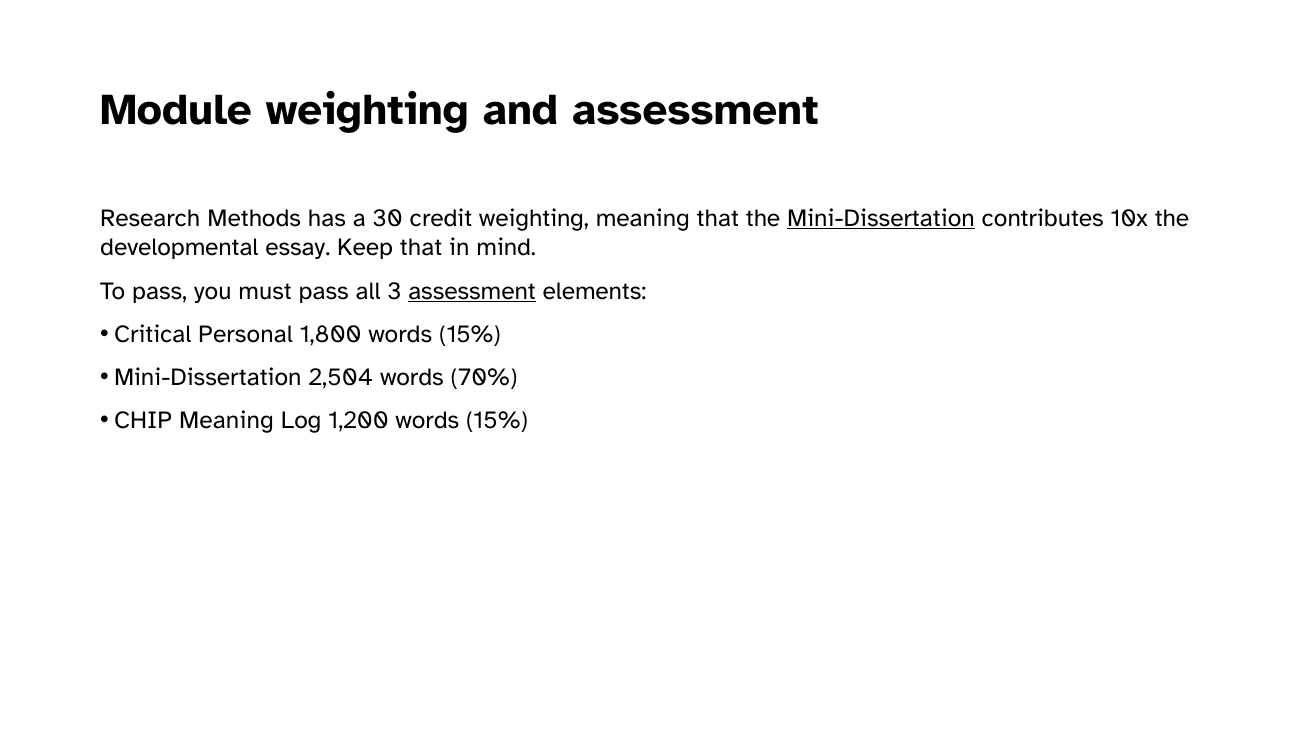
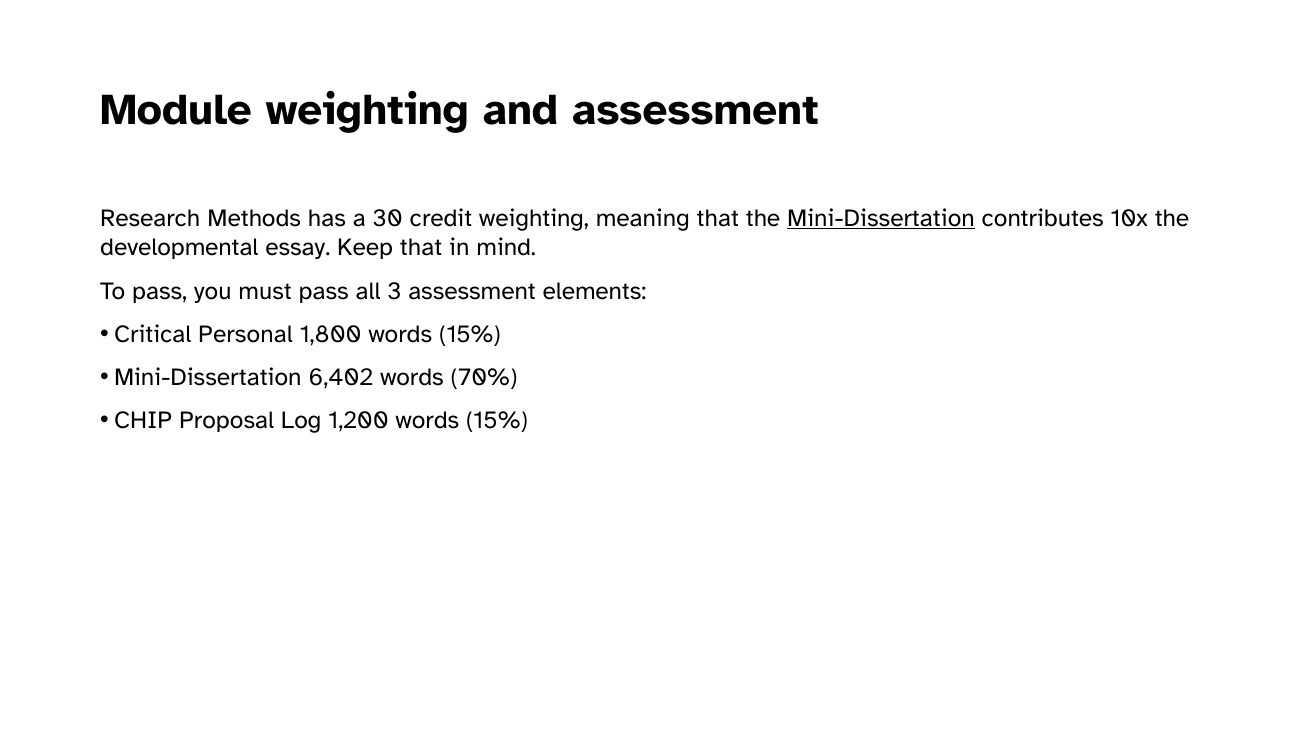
assessment underline: present -> none (472, 291)
2,504: 2,504 -> 6,402 (341, 378)
CHIP Meaning: Meaning -> Proposal (227, 421)
